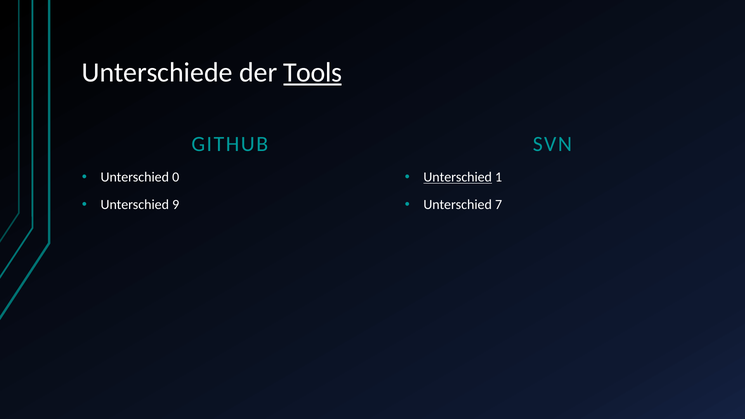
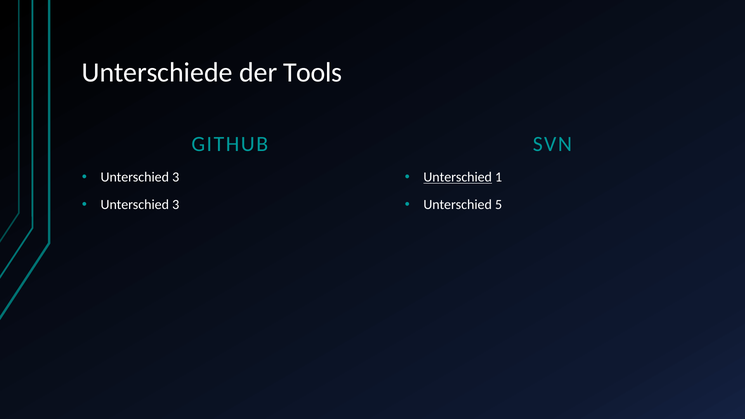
Tools underline: present -> none (313, 73)
0: 0 -> 3 (176, 177)
9: 9 -> 3 (176, 205)
7: 7 -> 5 (499, 205)
